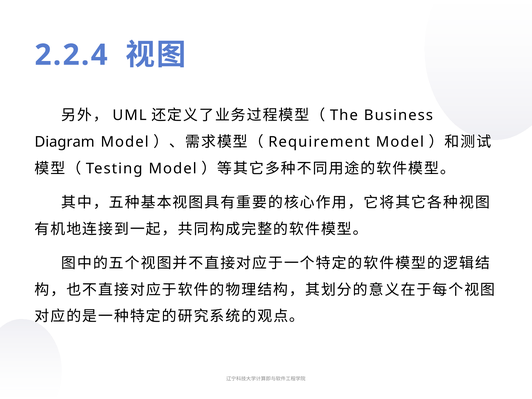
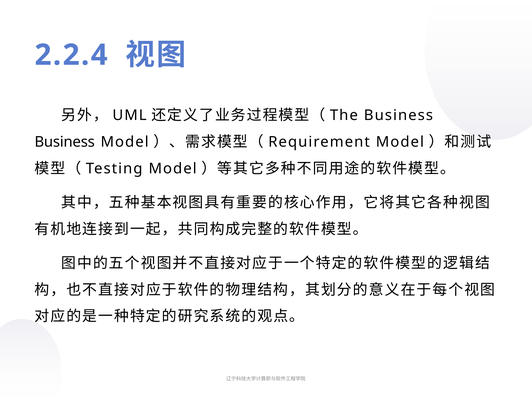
Diagram: Diagram -> Business (65, 142)
